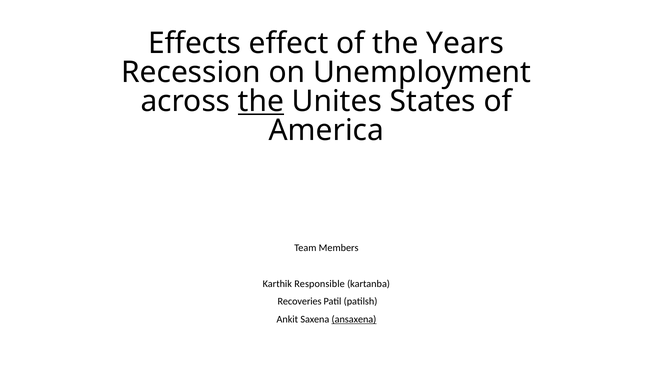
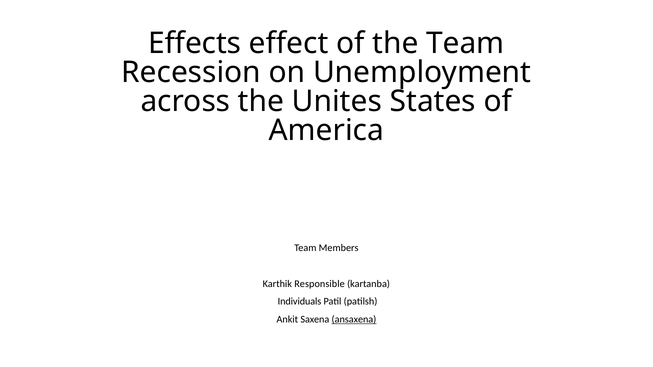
the Years: Years -> Team (465, 43)
the underline: present -> none (261, 102)
Recoveries: Recoveries -> Individuals (300, 302)
